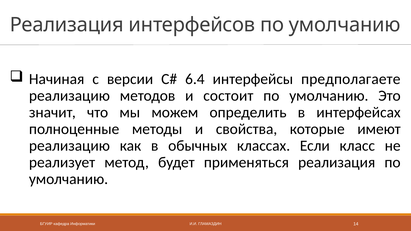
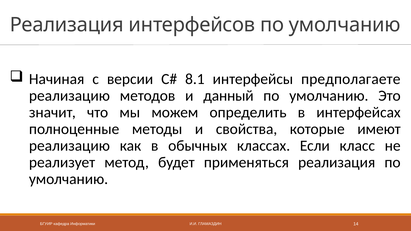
6.4: 6.4 -> 8.1 (195, 79)
состоит: состоит -> данный (228, 96)
